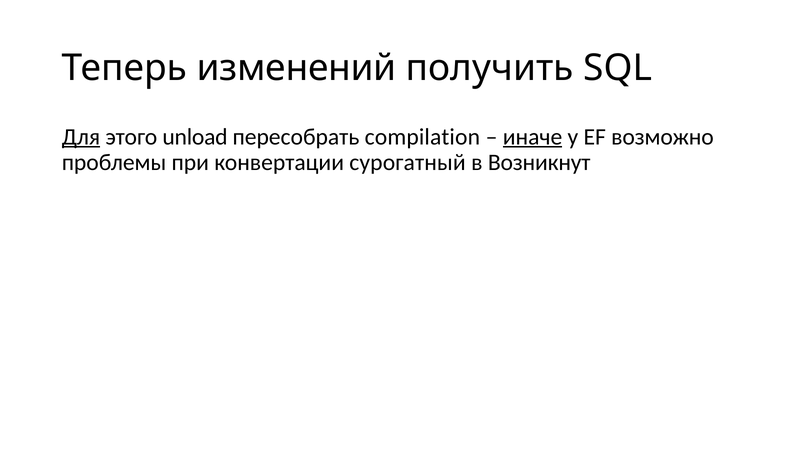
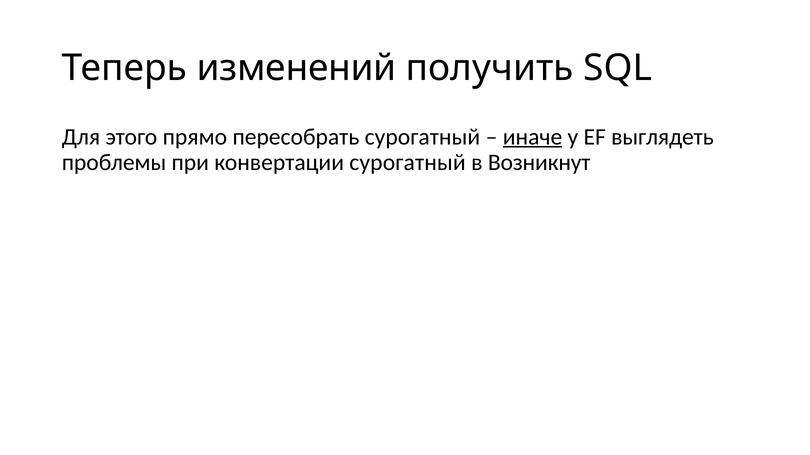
Для underline: present -> none (81, 137)
unload: unload -> прямо (195, 137)
пересобрать compilation: compilation -> сурогатный (422, 137)
возможно: возможно -> выглядеть (663, 137)
